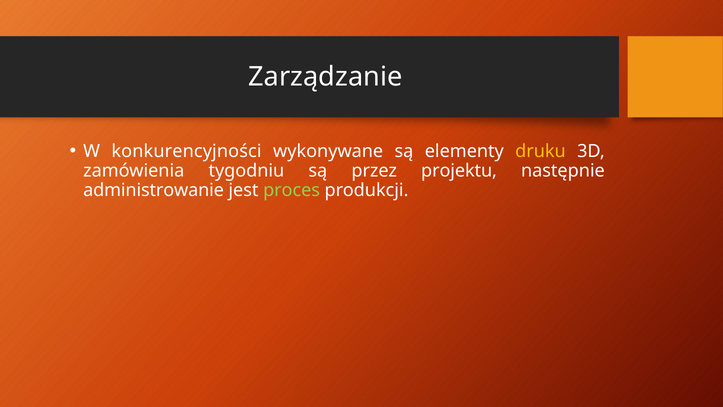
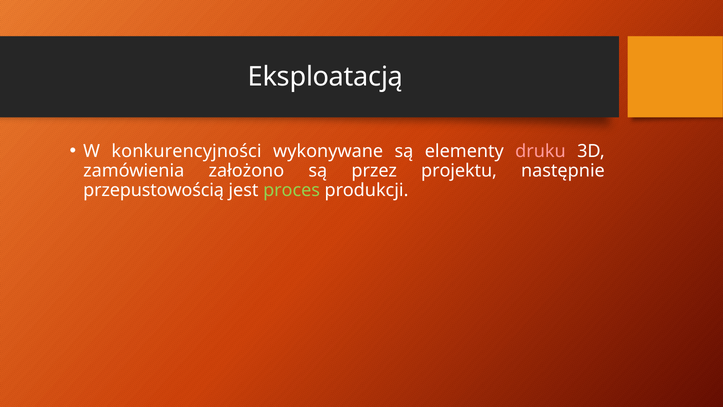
Zarządzanie: Zarządzanie -> Eksploatacją (326, 77)
druku colour: yellow -> pink (540, 151)
tygodniu: tygodniu -> założono (246, 170)
administrowanie: administrowanie -> przepustowością (154, 190)
